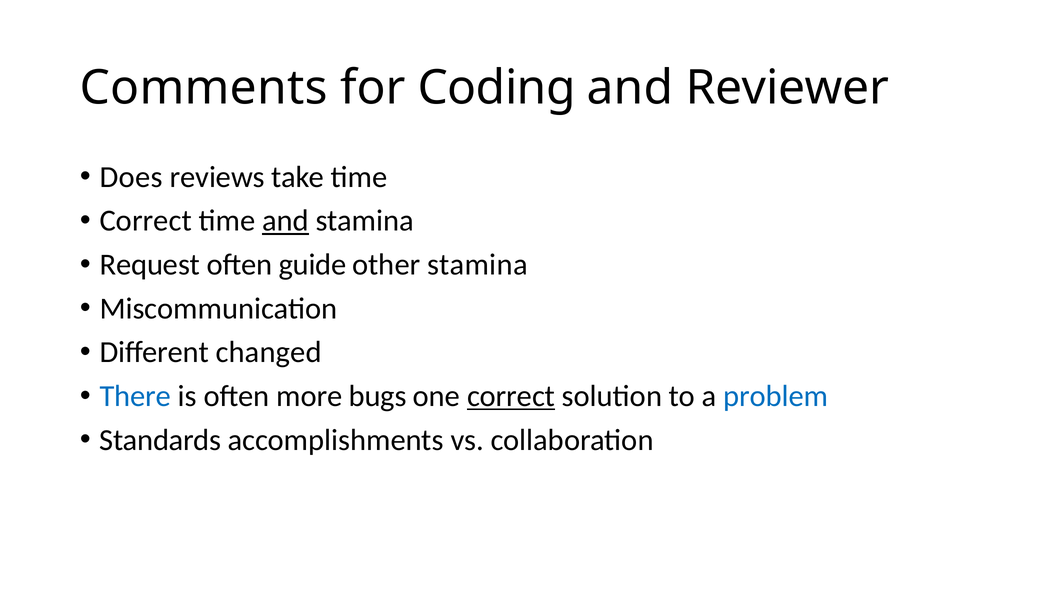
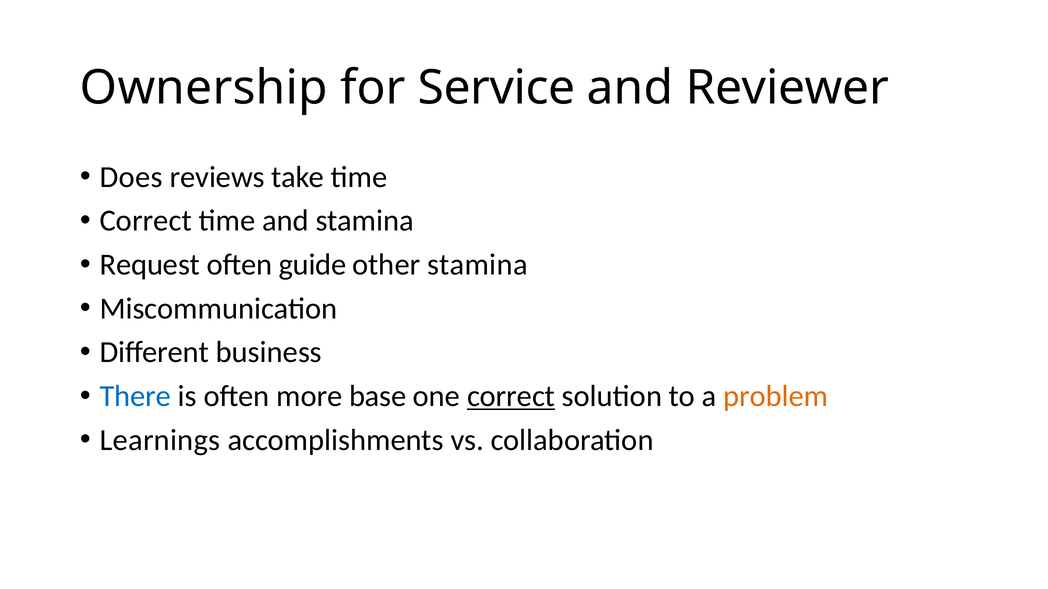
Comments: Comments -> Ownership (204, 88)
Coding: Coding -> Service (497, 88)
and underline: present -> none (286, 221)
changed: changed -> business (269, 353)
bugs: bugs -> base (378, 397)
problem colour: blue -> orange (776, 397)
Standards: Standards -> Learnings (160, 440)
